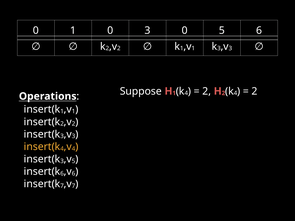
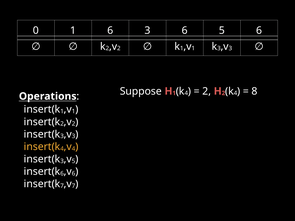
1 0: 0 -> 6 (110, 31)
3 0: 0 -> 6 (185, 31)
2: 2 -> 8 (255, 91)
